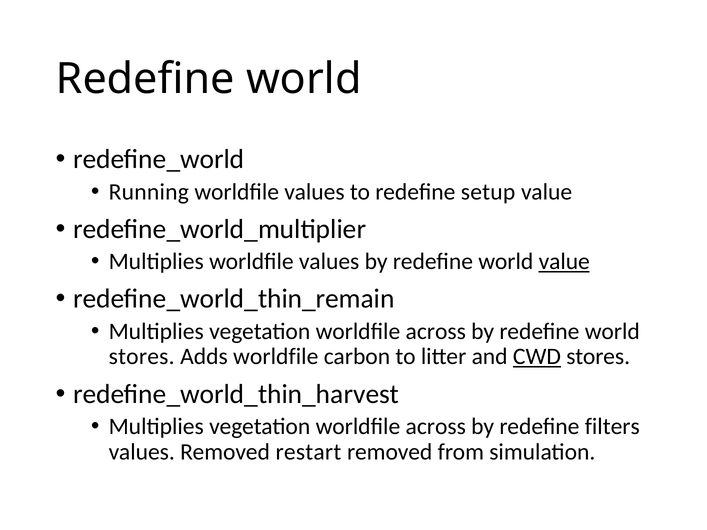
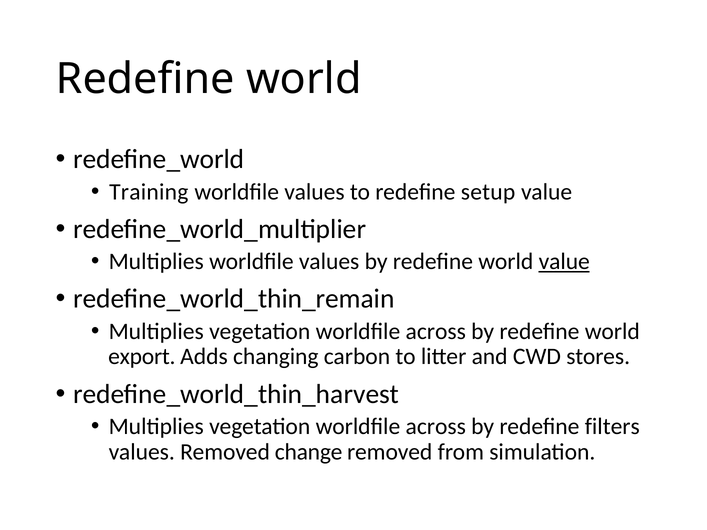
Running: Running -> Training (149, 192)
stores: stores -> export (142, 357)
Adds worldfile: worldfile -> changing (276, 357)
CWD underline: present -> none (537, 357)
restart: restart -> change (309, 452)
